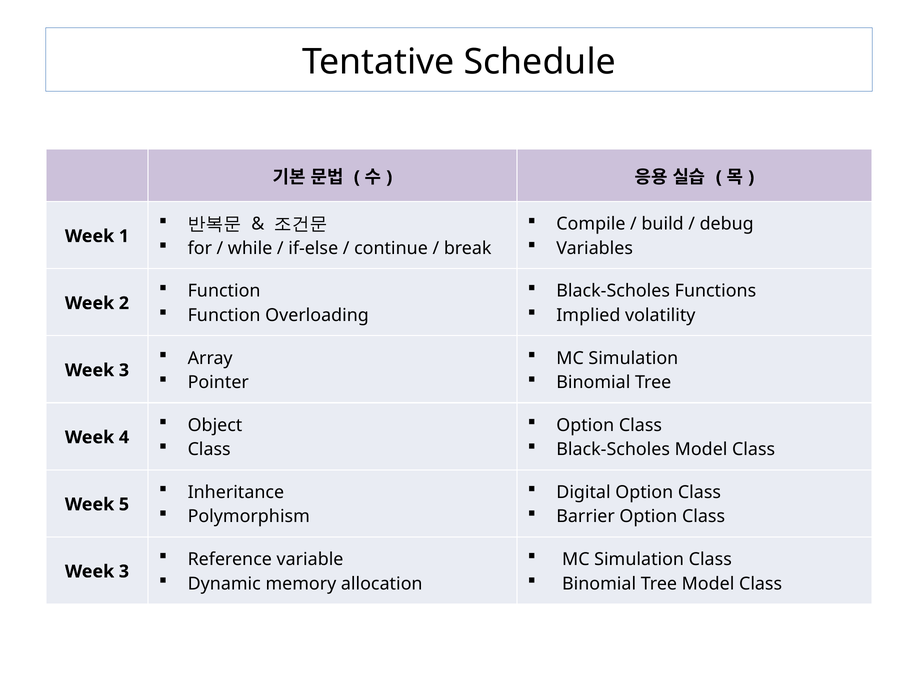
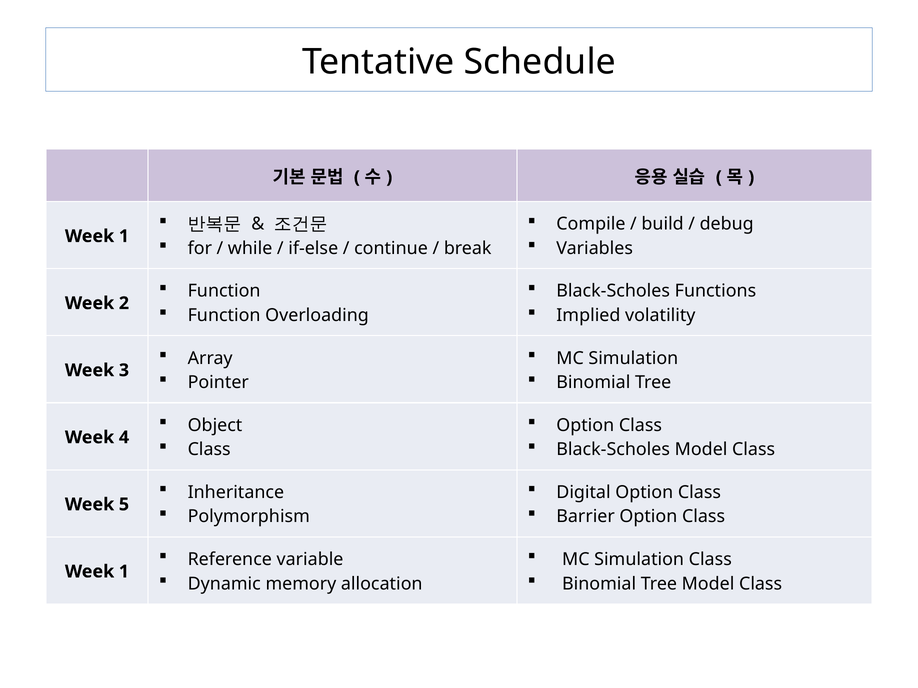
3: 3 -> 1 (124, 572)
